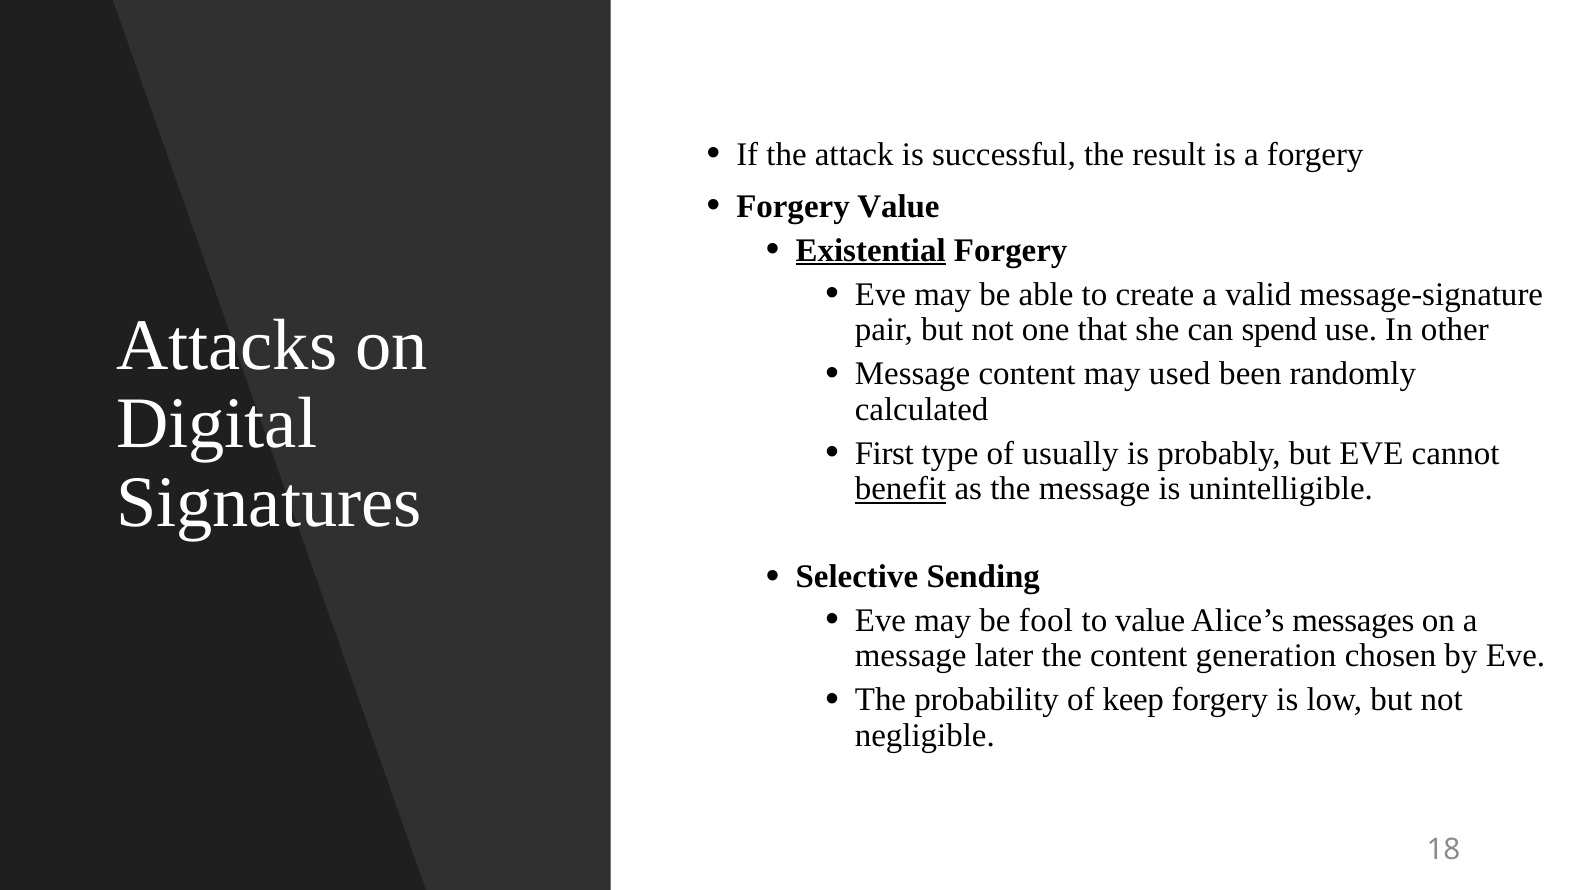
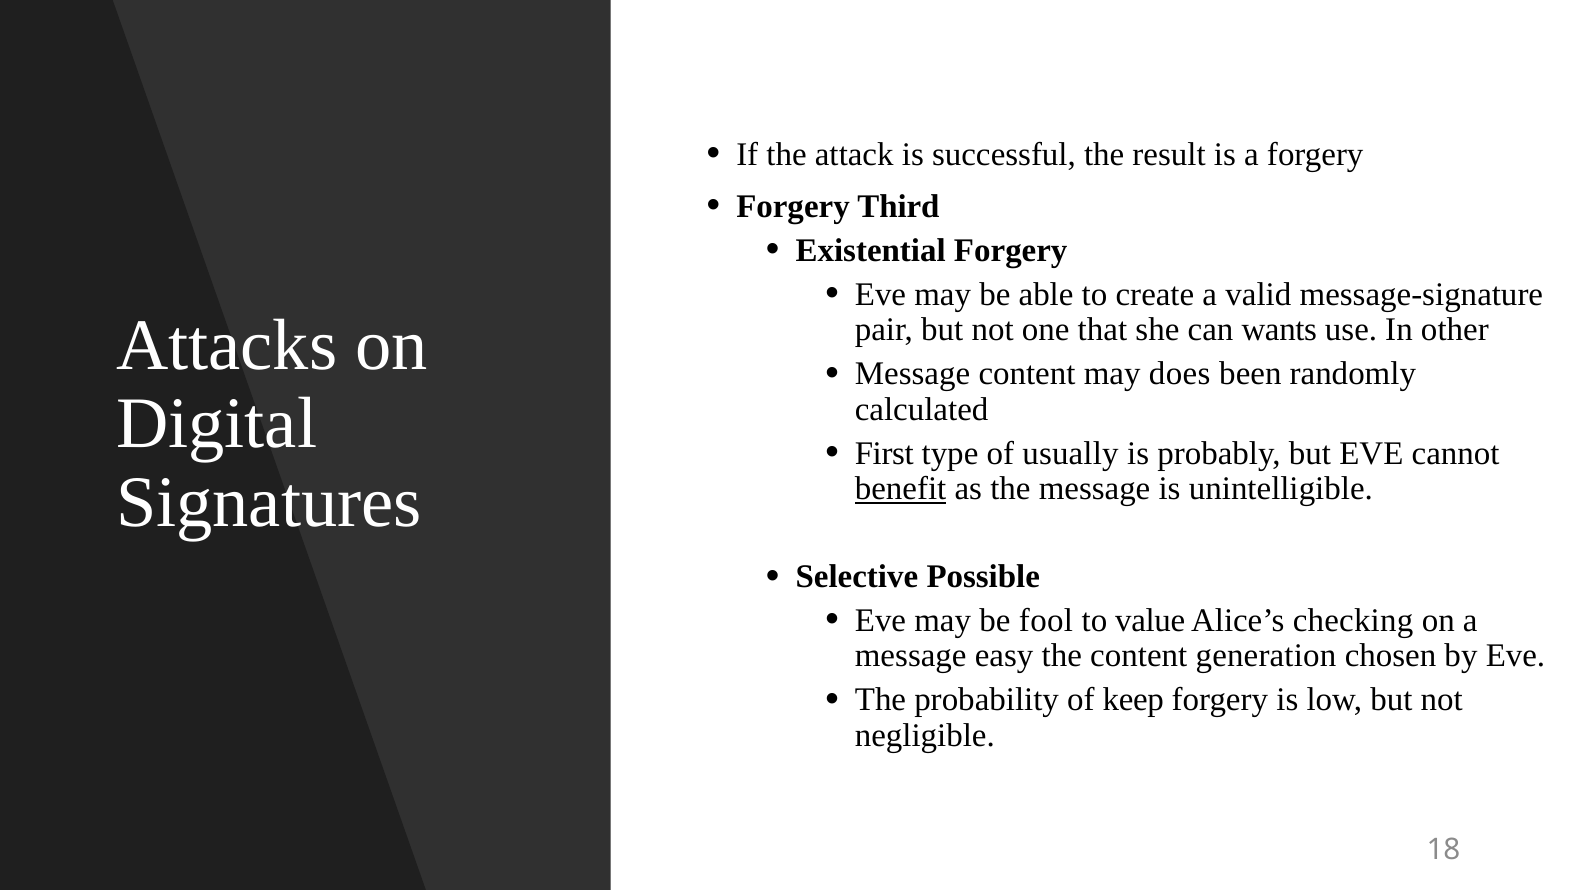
Forgery Value: Value -> Third (898, 206)
Existential underline: present -> none (871, 250)
spend: spend -> wants (1279, 330)
used: used -> does (1180, 373)
Sending: Sending -> Possible (983, 576)
messages: messages -> checking (1353, 620)
later: later -> easy (1004, 656)
